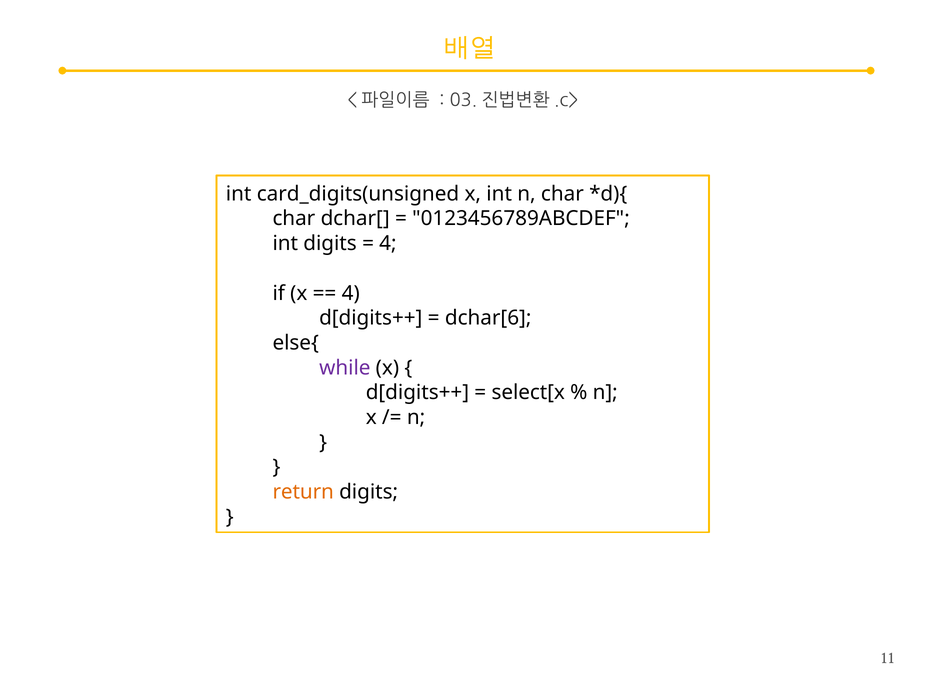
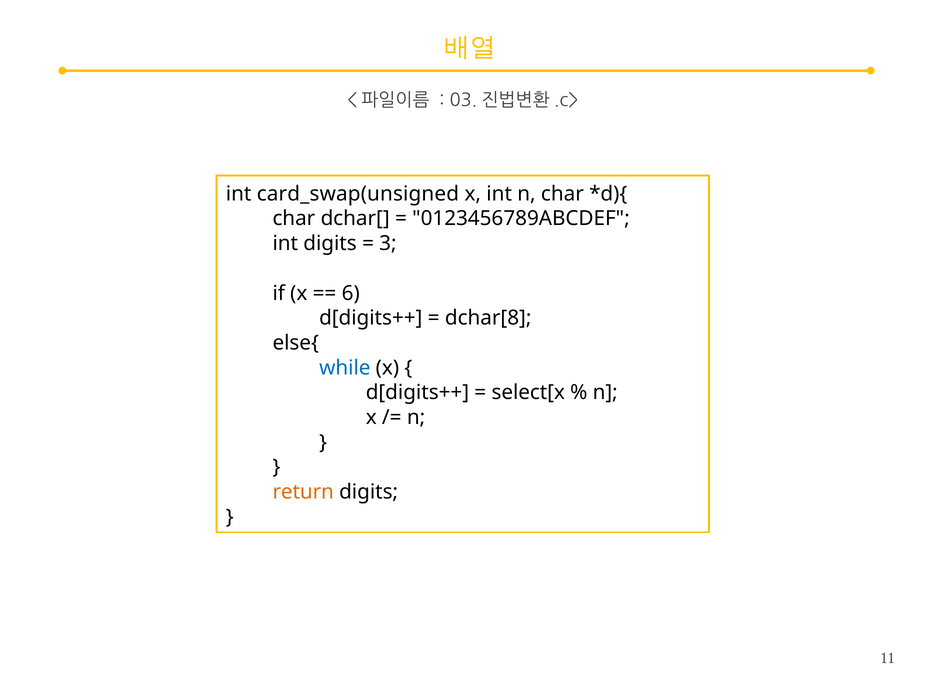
card_digits(unsigned: card_digits(unsigned -> card_swap(unsigned (358, 194)
4: 4 -> 3 (388, 244)
4: 4 -> 6 (351, 293)
dchar[6: dchar[6 -> dchar[8 (488, 318)
while colour: purple -> blue (345, 368)
